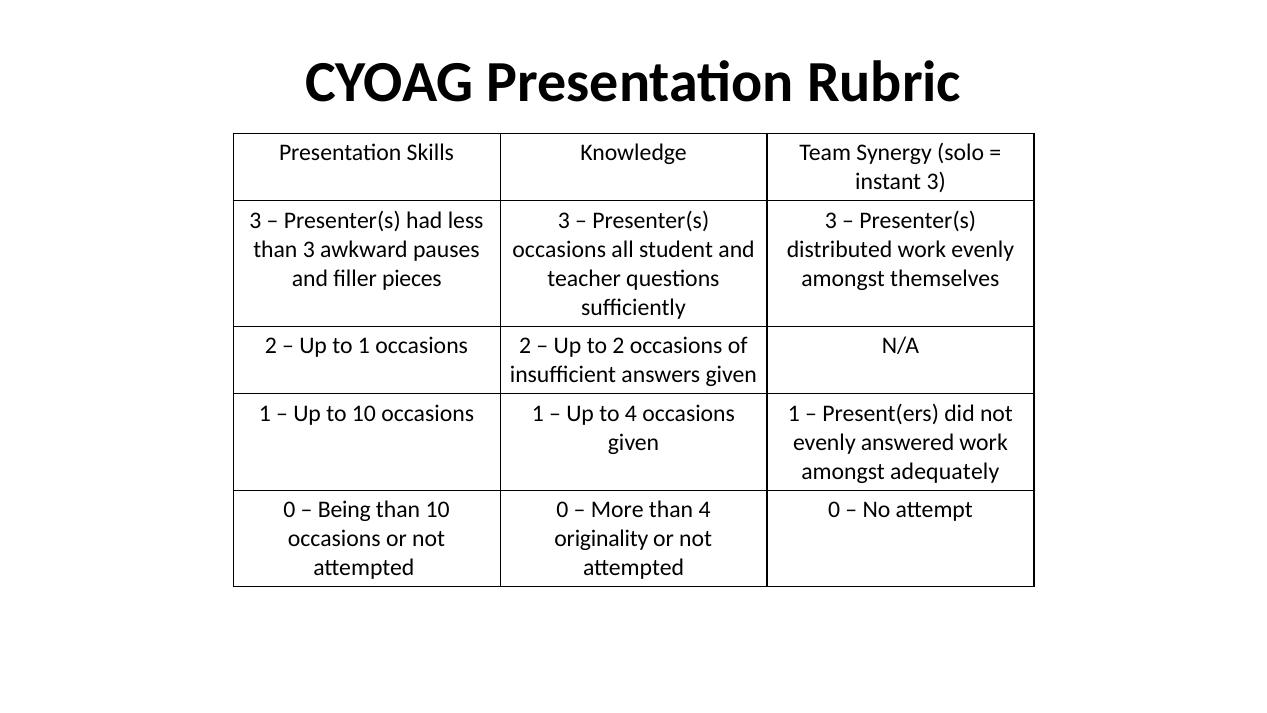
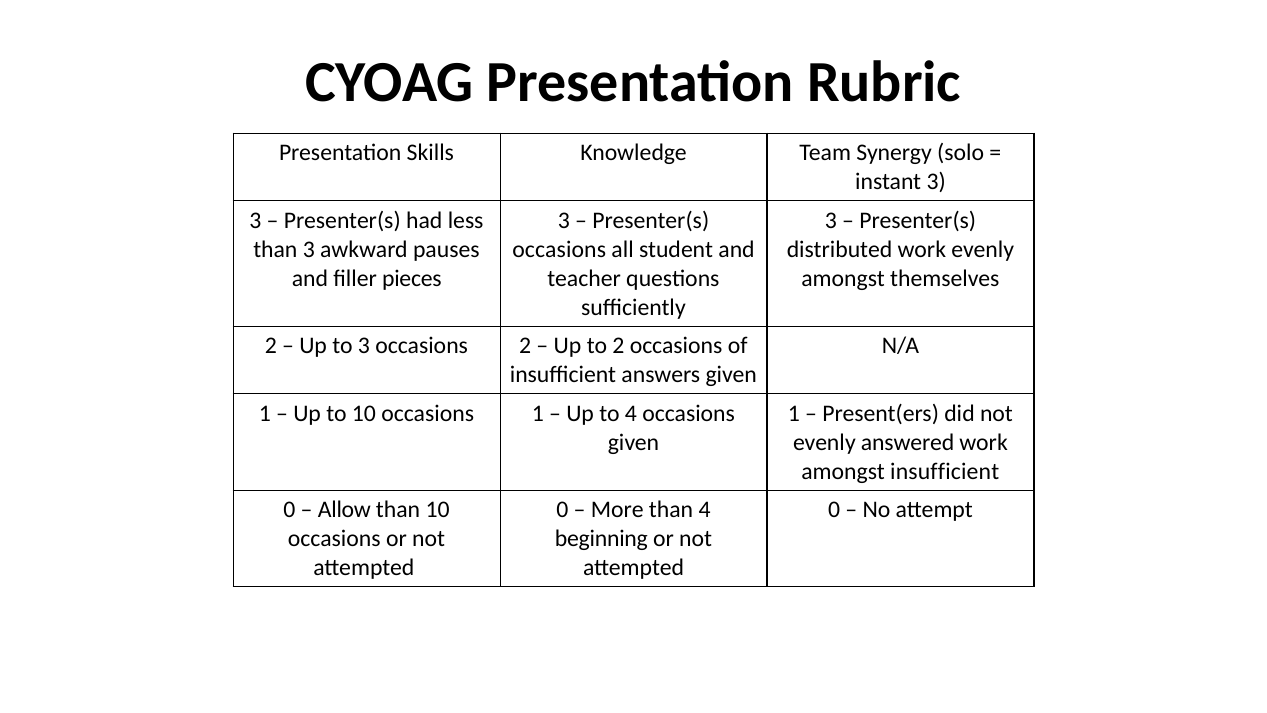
to 1: 1 -> 3 (364, 346)
amongst adequately: adequately -> insufficient (945, 471)
Being: Being -> Allow (344, 510)
originality: originality -> beginning (601, 539)
